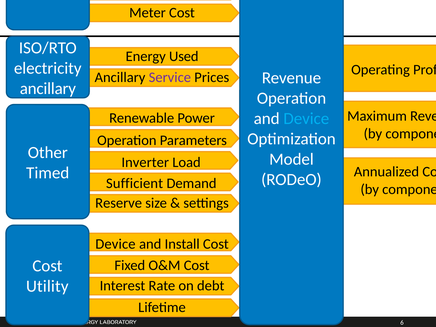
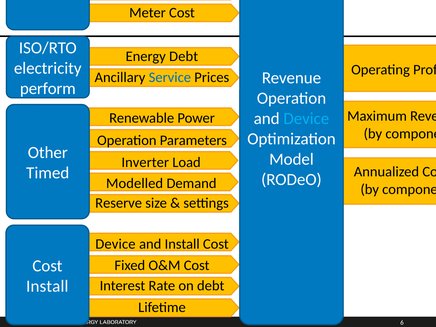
Energy Used: Used -> Debt (184, 56)
Service colour: purple -> blue (170, 77)
ancillary: ancillary -> perform (48, 89)
Sufficient: Sufficient -> Modelled (135, 183)
Utility: Utility -> Install (47, 286)
